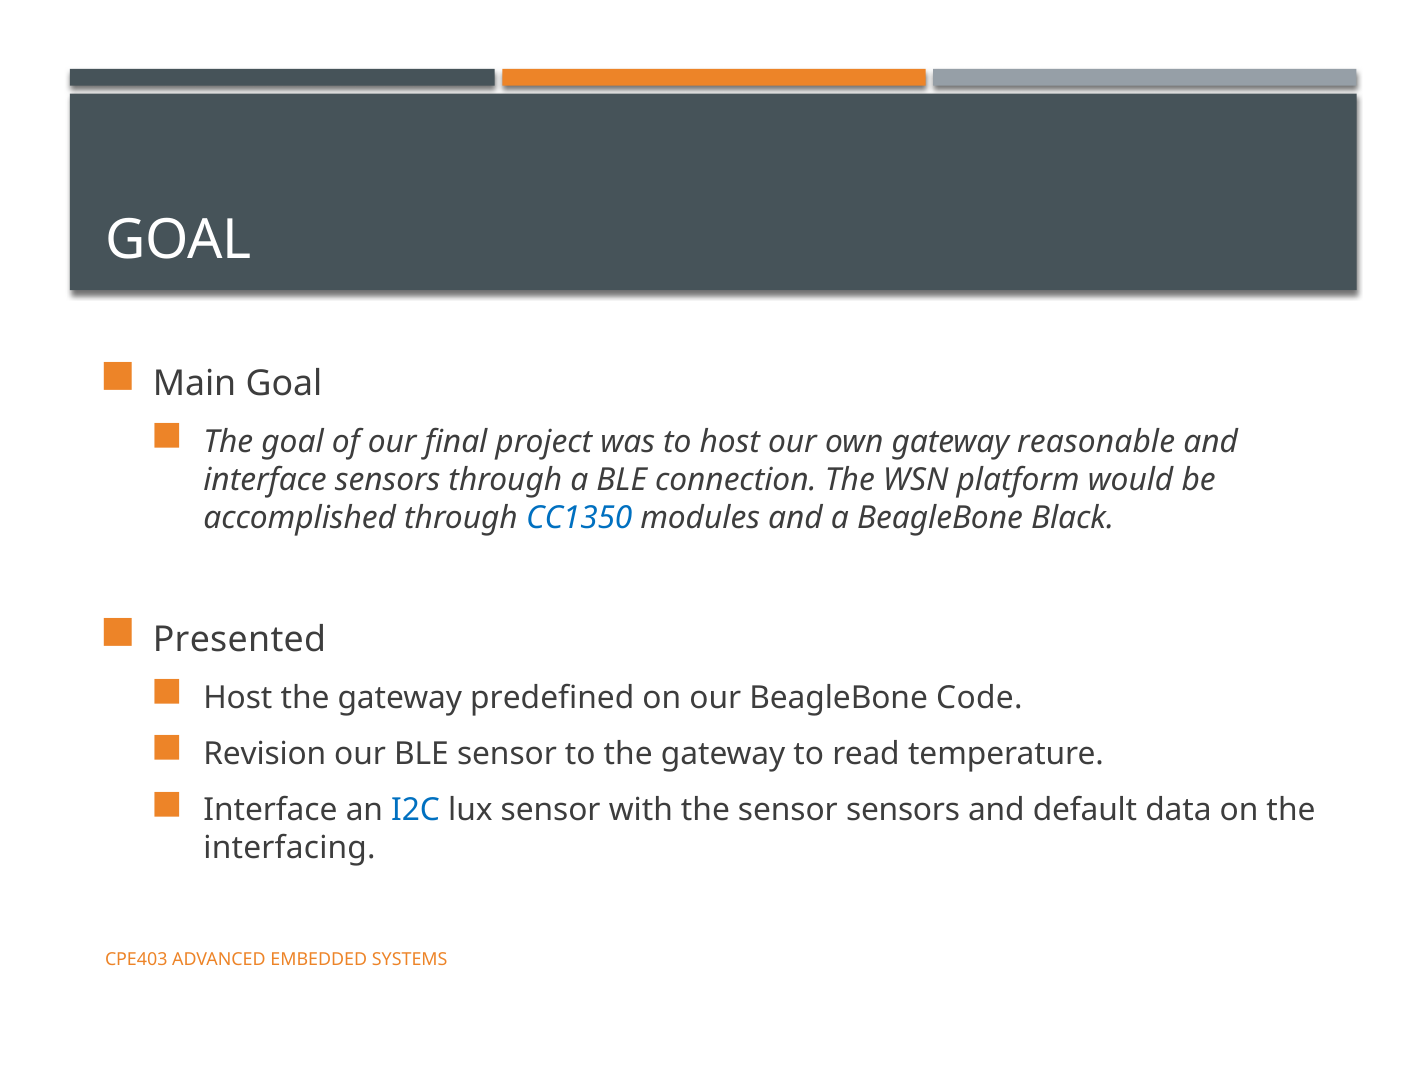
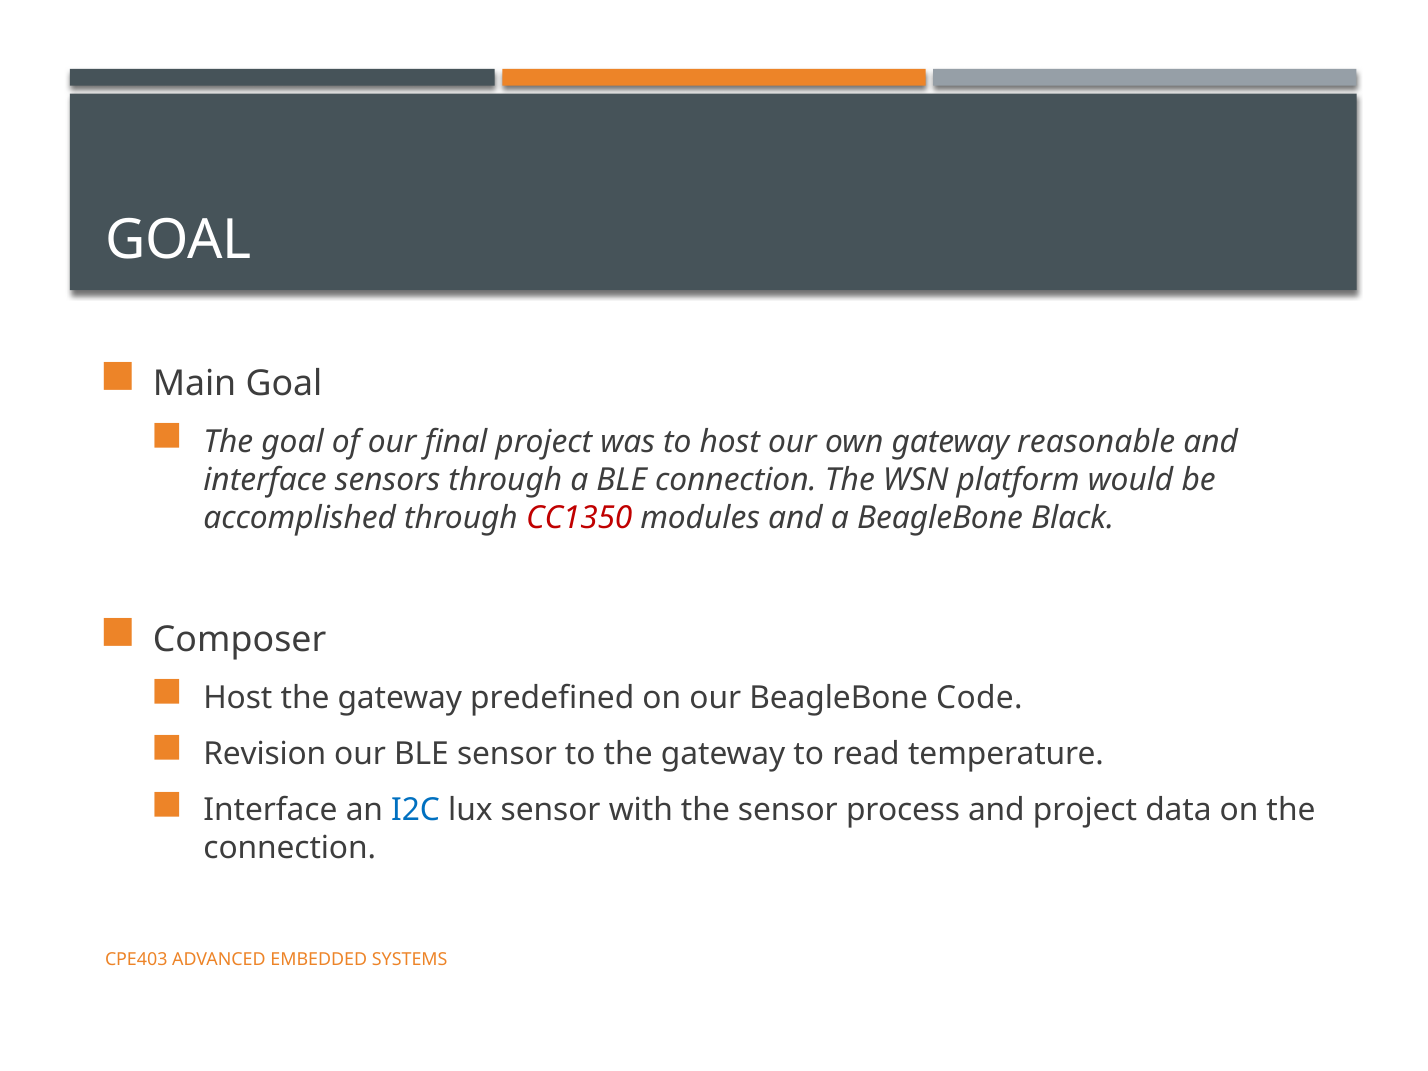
CC1350 colour: blue -> red (579, 518)
Presented: Presented -> Composer (240, 640)
sensor sensors: sensors -> process (903, 810)
and default: default -> project (1085, 810)
interfacing: interfacing -> connection (290, 848)
